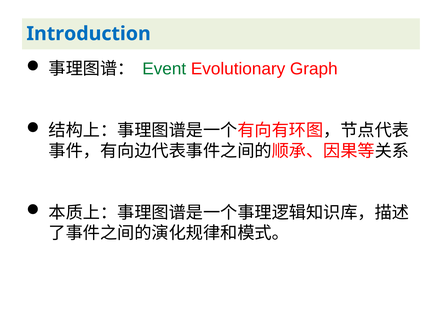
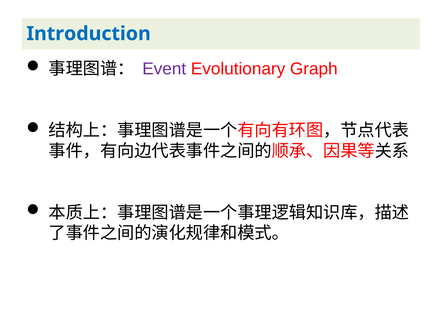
Event colour: green -> purple (164, 69)
